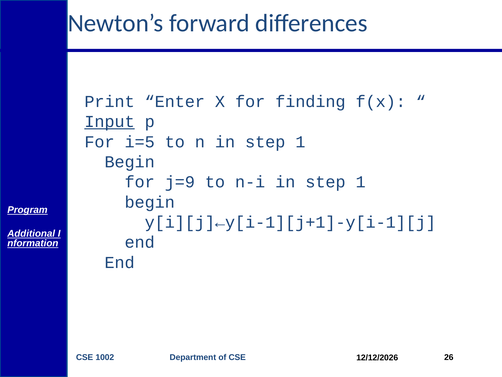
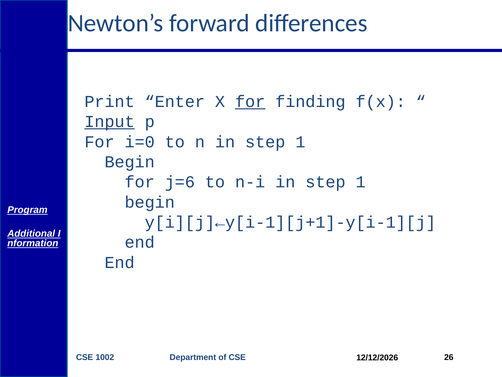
for underline: none -> present (250, 102)
i=5: i=5 -> i=0 (140, 142)
j=9: j=9 -> j=6 (180, 182)
